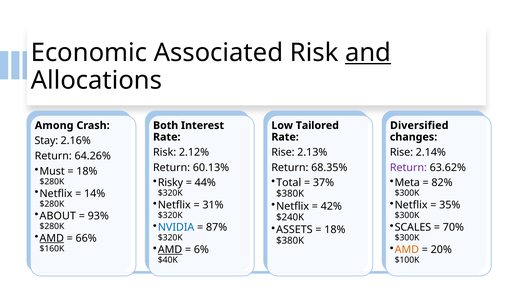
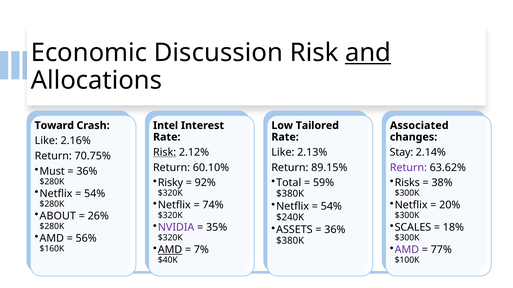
Associated: Associated -> Discussion (218, 53)
Among: Among -> Toward (54, 126)
Both: Both -> Intel (166, 126)
Diversified: Diversified -> Associated (419, 126)
Stay: Stay -> Like (46, 141)
Risk underline: none -> present (165, 153)
Rise: Rise -> Like (283, 153)
Rise: Rise -> Stay (401, 153)
64.26%: 64.26% -> 70.75% (93, 156)
60.13%: 60.13% -> 60.10% (211, 168)
68.35%: 68.35% -> 89.15% (329, 168)
18%: 18% -> 36% (87, 172)
44%: 44% -> 92% (205, 183)
37%: 37% -> 59% (324, 183)
Meta: Meta -> Risks (407, 183)
82%: 82% -> 38% (442, 183)
14%: 14% -> 54% (95, 194)
31%: 31% -> 74% (213, 205)
35%: 35% -> 20% (450, 205)
42%: 42% -> 54% (331, 207)
93%: 93% -> 26% (98, 216)
NVIDIA colour: blue -> purple (176, 228)
87%: 87% -> 35% (217, 228)
70%: 70% -> 18% (453, 228)
18%: 18% -> 36% (335, 230)
AMD underline: present -> none (52, 239)
66%: 66% -> 56% (86, 239)
6%: 6% -> 7% (201, 250)
AMD colour: orange -> purple (407, 250)
20%: 20% -> 77% (441, 250)
